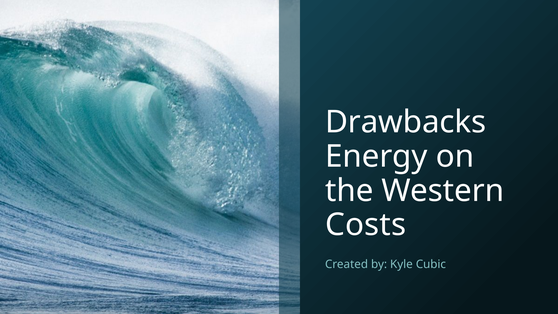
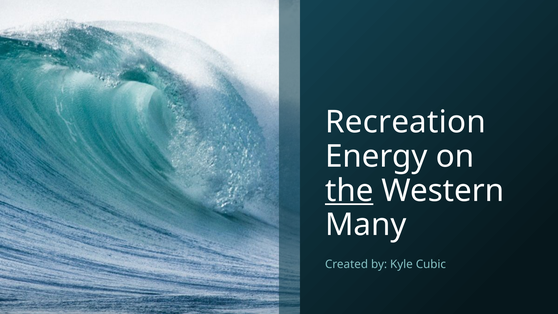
Drawbacks: Drawbacks -> Recreation (405, 122)
the underline: none -> present (349, 191)
Costs: Costs -> Many (366, 225)
